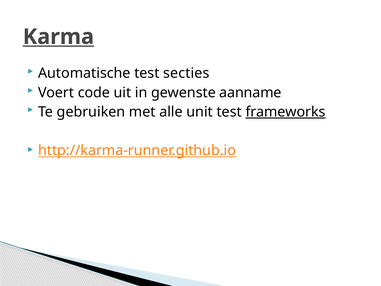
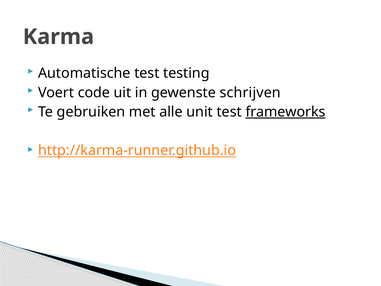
Karma underline: present -> none (58, 37)
secties: secties -> testing (186, 73)
aanname: aanname -> schrijven (250, 92)
